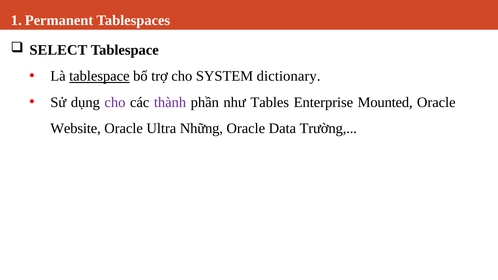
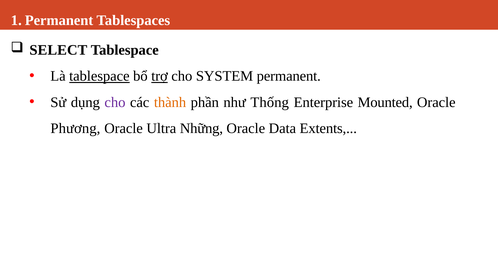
trợ underline: none -> present (160, 76)
dictionary: dictionary -> permanent (289, 76)
thành colour: purple -> orange (170, 102)
Tables: Tables -> Thống (270, 102)
Website: Website -> Phương (75, 129)
Trường: Trường -> Extents (328, 129)
